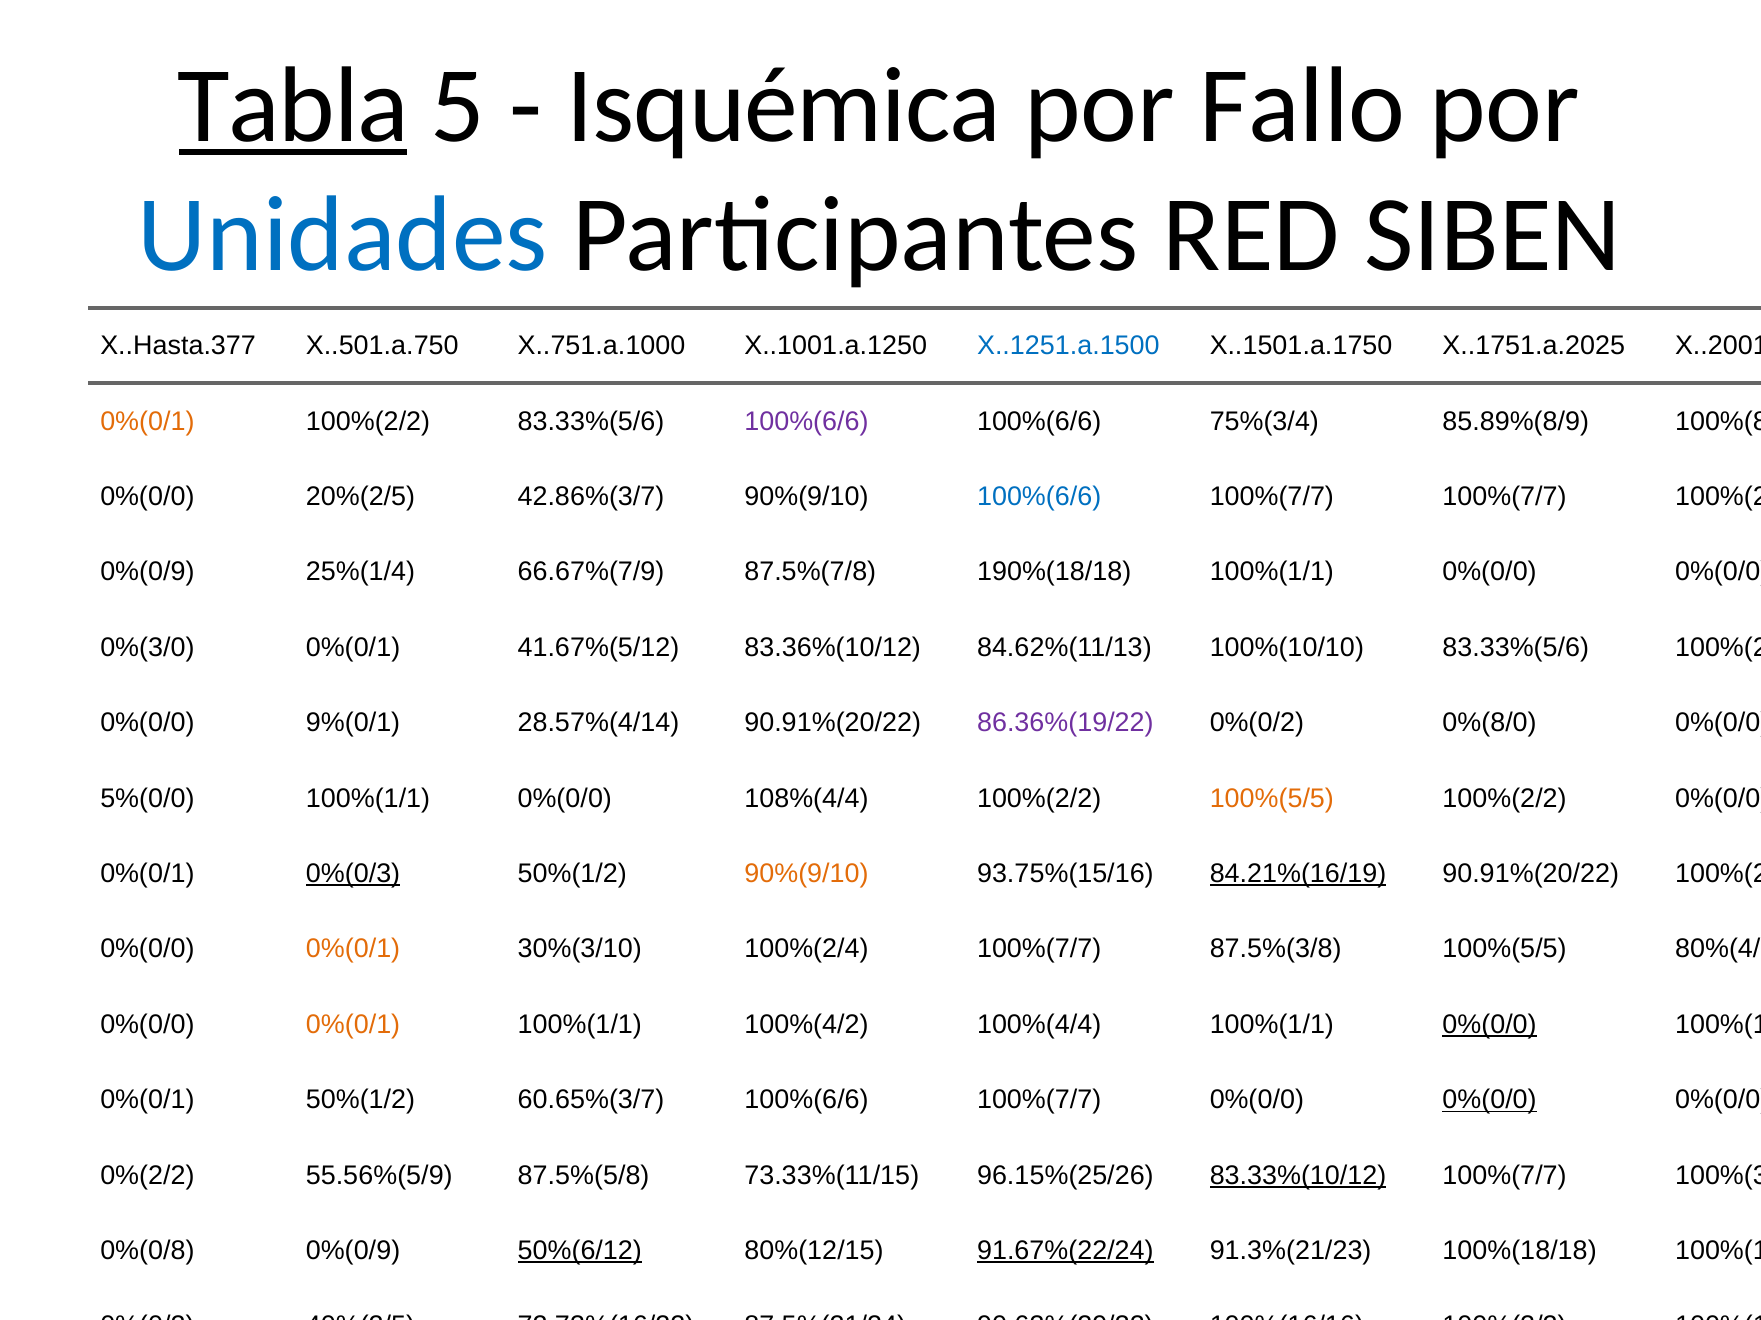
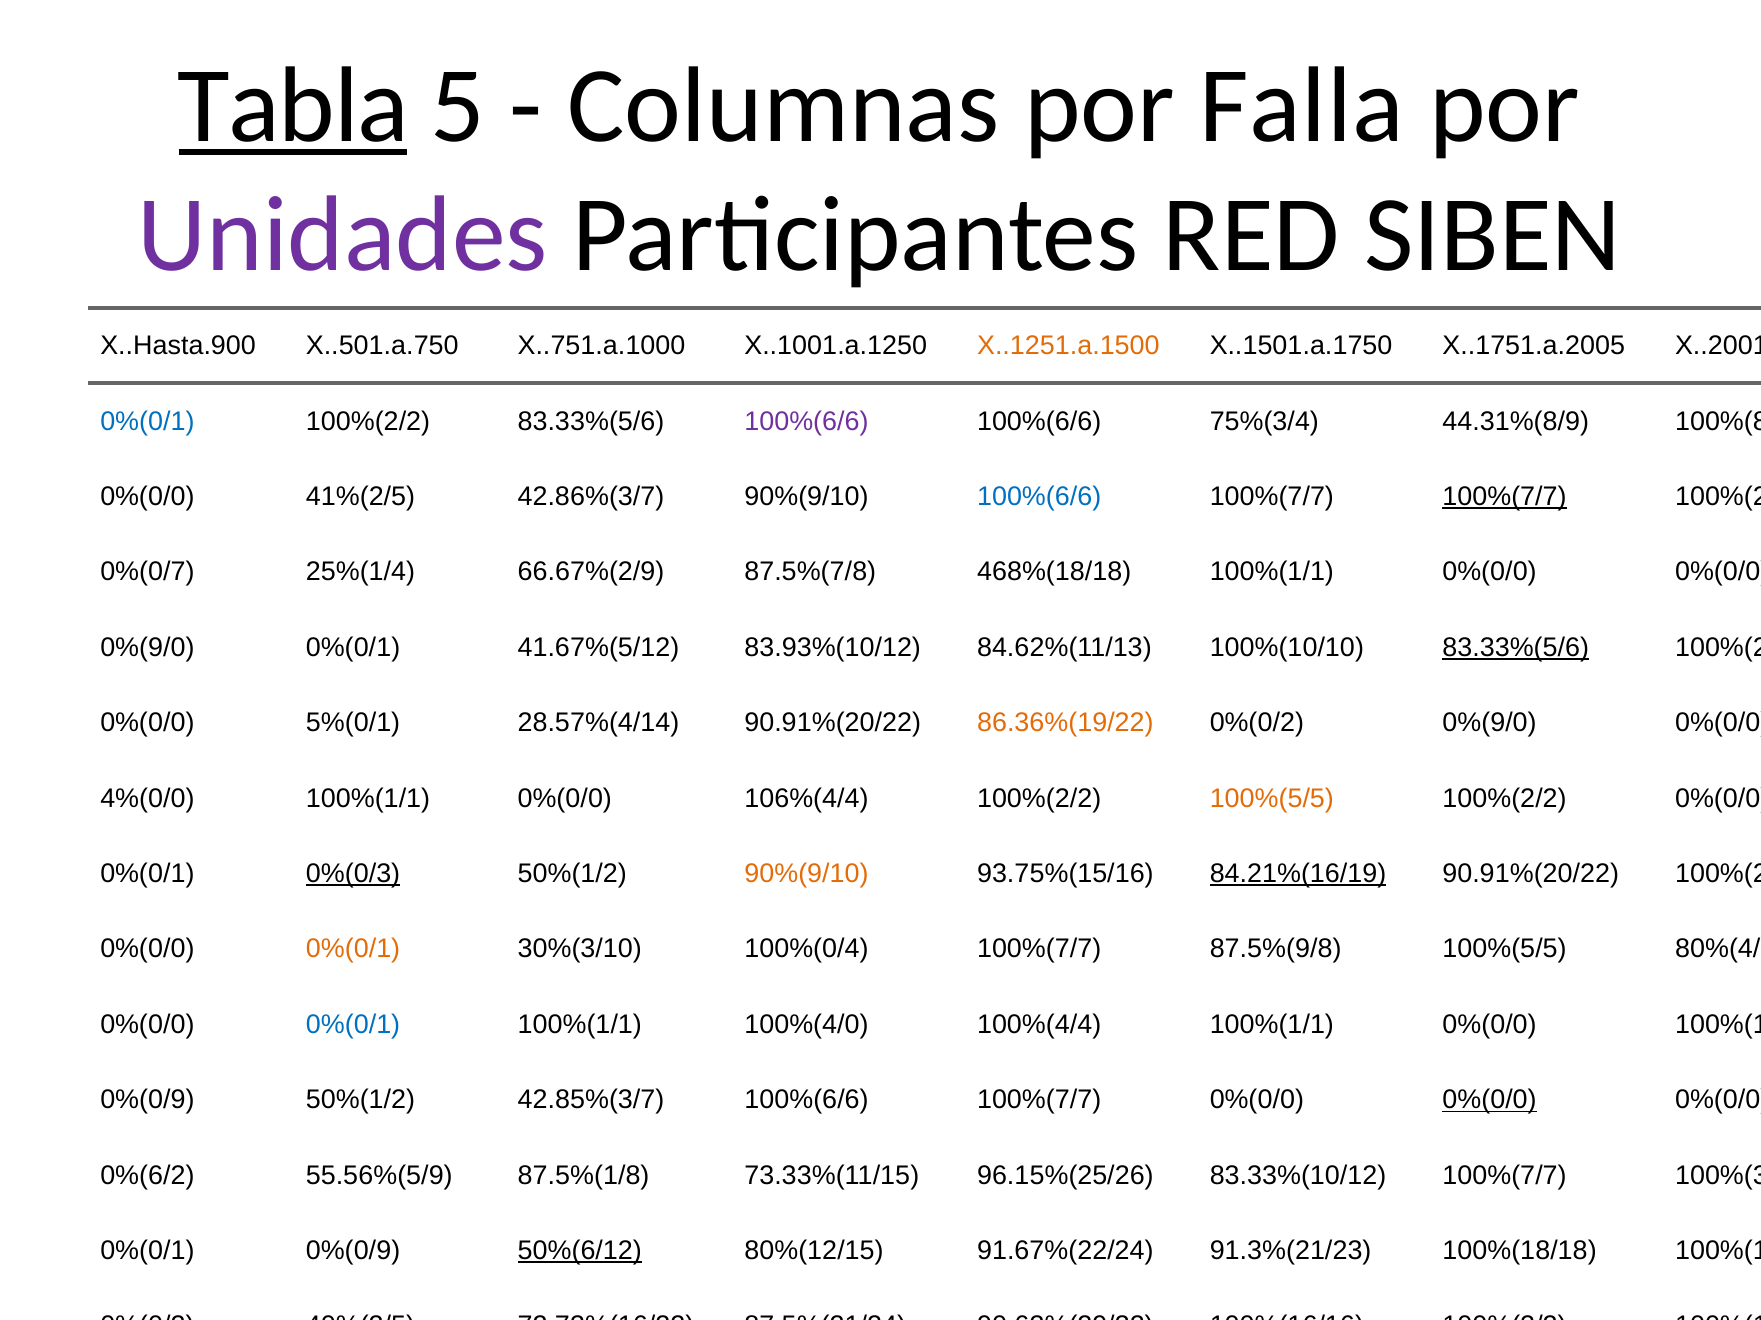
Isquémica: Isquémica -> Columnas (783, 106)
Fallo: Fallo -> Falla (1302, 106)
Unidades colour: blue -> purple (343, 235)
X..Hasta.377: X..Hasta.377 -> X..Hasta.900 (178, 346)
X..1251.a.1500 colour: blue -> orange (1068, 346)
X..1751.a.2025: X..1751.a.2025 -> X..1751.a.2005 (1534, 346)
0%(0/1 colour: orange -> blue (147, 422)
85.89%(8/9: 85.89%(8/9 -> 44.31%(8/9 (1516, 422)
20%(2/5: 20%(2/5 -> 41%(2/5 (361, 497)
100%(7/7 underline: none -> present (1505, 497)
0%(0/9: 0%(0/9 -> 0%(0/7 (147, 572)
66.67%(7/9: 66.67%(7/9 -> 66.67%(2/9 (591, 572)
190%(18/18: 190%(18/18 -> 468%(18/18 (1054, 572)
0%(3/0: 0%(3/0 -> 0%(9/0 (147, 648)
83.36%(10/12: 83.36%(10/12 -> 83.93%(10/12 (833, 648)
83.33%(5/6 underline: none -> present (1516, 648)
9%(0/1: 9%(0/1 -> 5%(0/1 (353, 723)
86.36%(19/22 colour: purple -> orange (1065, 723)
0%(0/2 0%(8/0: 0%(8/0 -> 0%(9/0 (1490, 723)
5%(0/0: 5%(0/0 -> 4%(0/0 (147, 799)
108%(4/4: 108%(4/4 -> 106%(4/4 (806, 799)
100%(2/4: 100%(2/4 -> 100%(0/4 (806, 950)
87.5%(3/8: 87.5%(3/8 -> 87.5%(9/8 (1276, 950)
0%(0/1 colour: orange -> blue (353, 1025)
100%(4/2: 100%(4/2 -> 100%(4/0 (806, 1025)
0%(0/0 underline: present -> none (1490, 1025)
0%(0/1: 0%(0/1 -> 0%(0/9 (147, 1100)
60.65%(3/7: 60.65%(3/7 -> 42.85%(3/7 (591, 1100)
0%(2/2: 0%(2/2 -> 0%(6/2 (147, 1176)
87.5%(5/8: 87.5%(5/8 -> 87.5%(1/8 (584, 1176)
83.33%(10/12 underline: present -> none (1298, 1176)
0%(0/8: 0%(0/8 -> 0%(0/1 (147, 1251)
91.67%(22/24 underline: present -> none (1065, 1251)
